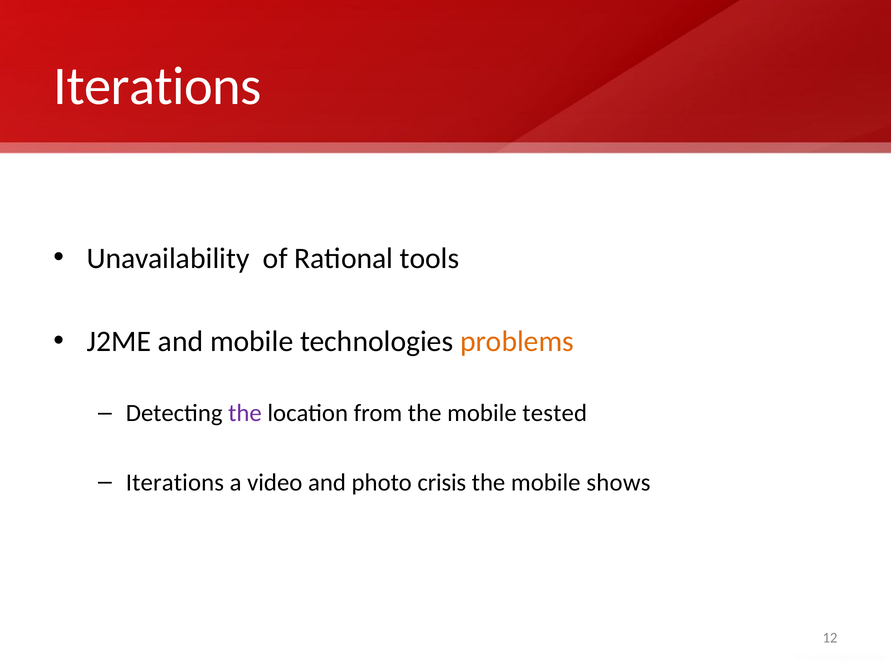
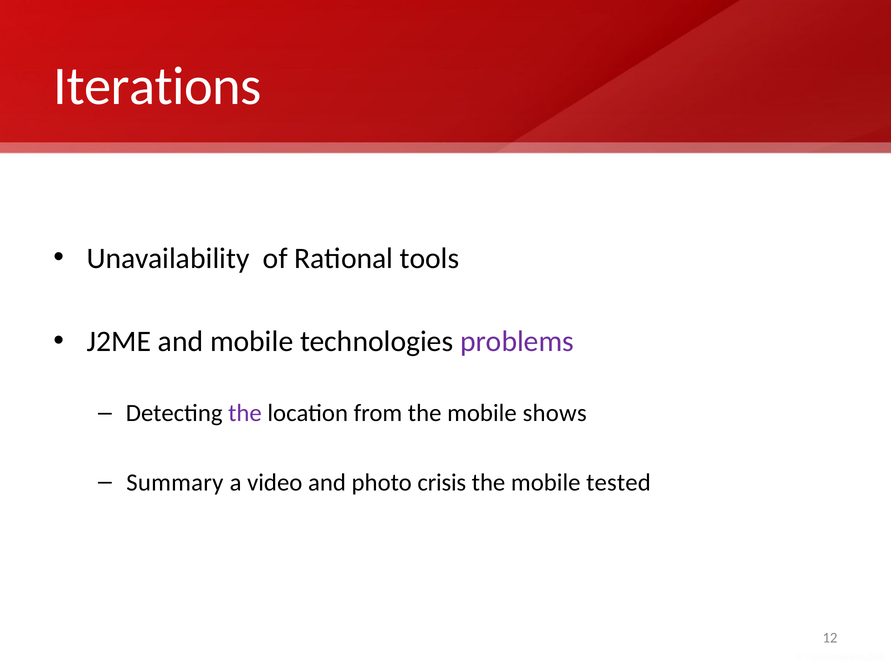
problems colour: orange -> purple (517, 342)
tested: tested -> shows (555, 413)
Iterations: Iterations -> Summary (175, 483)
shows: shows -> tested (618, 483)
